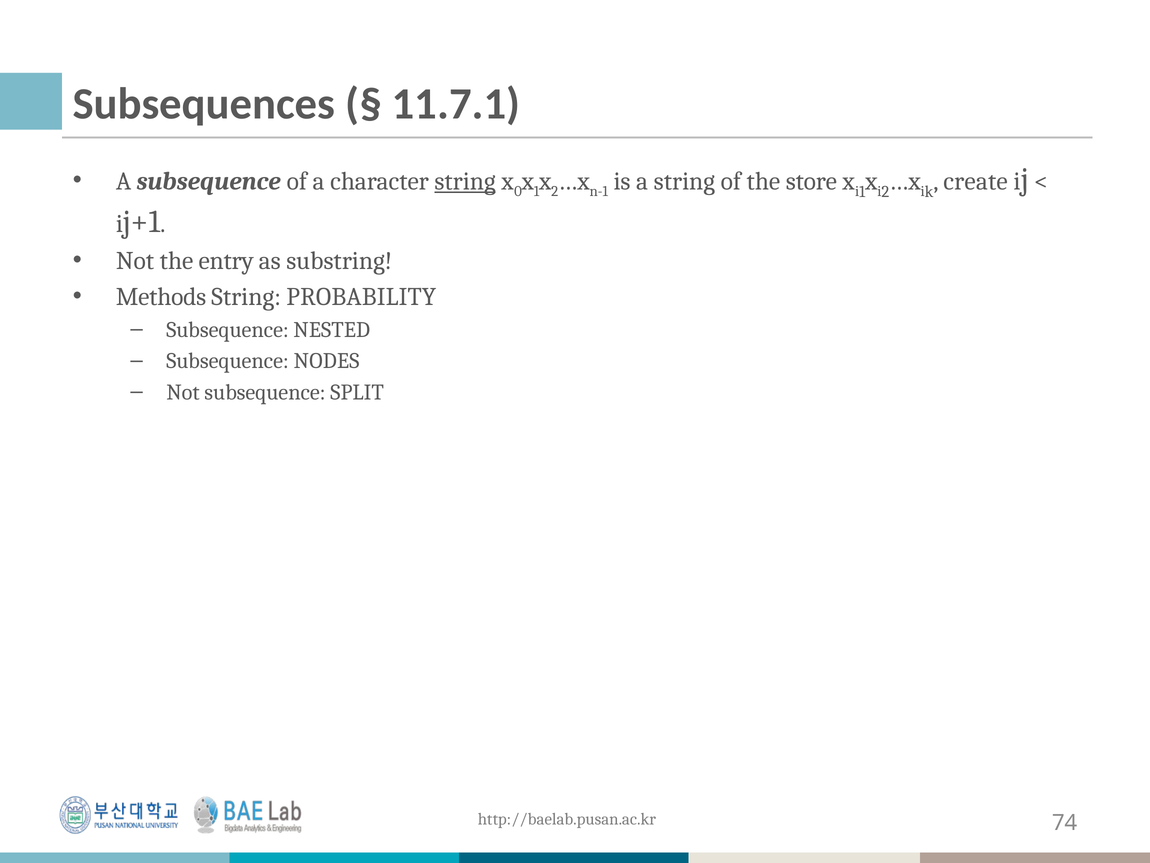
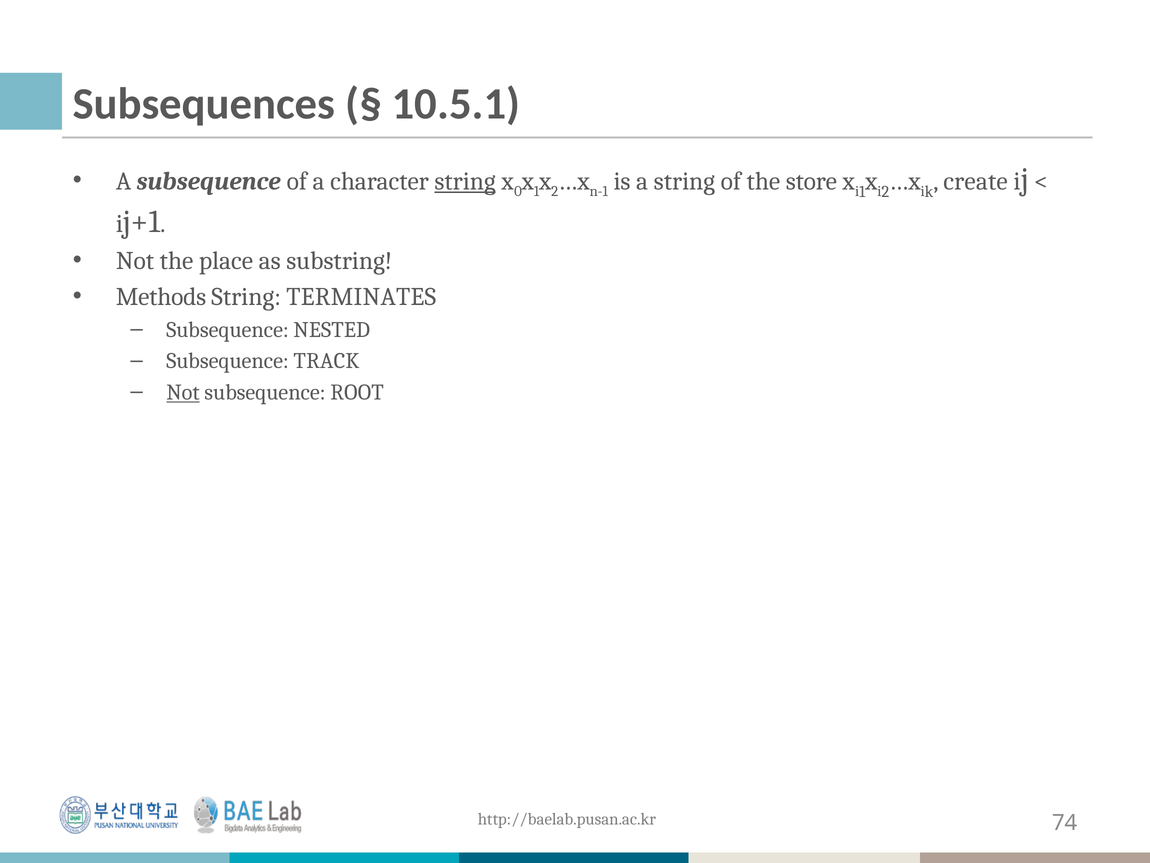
11.7.1: 11.7.1 -> 10.5.1 (456, 104)
entry: entry -> place (226, 261)
PROBABILITY: PROBABILITY -> TERMINATES (361, 297)
NODES: NODES -> TRACK (327, 361)
Not underline: none -> present (183, 392)
SPLIT: SPLIT -> ROOT (357, 392)
